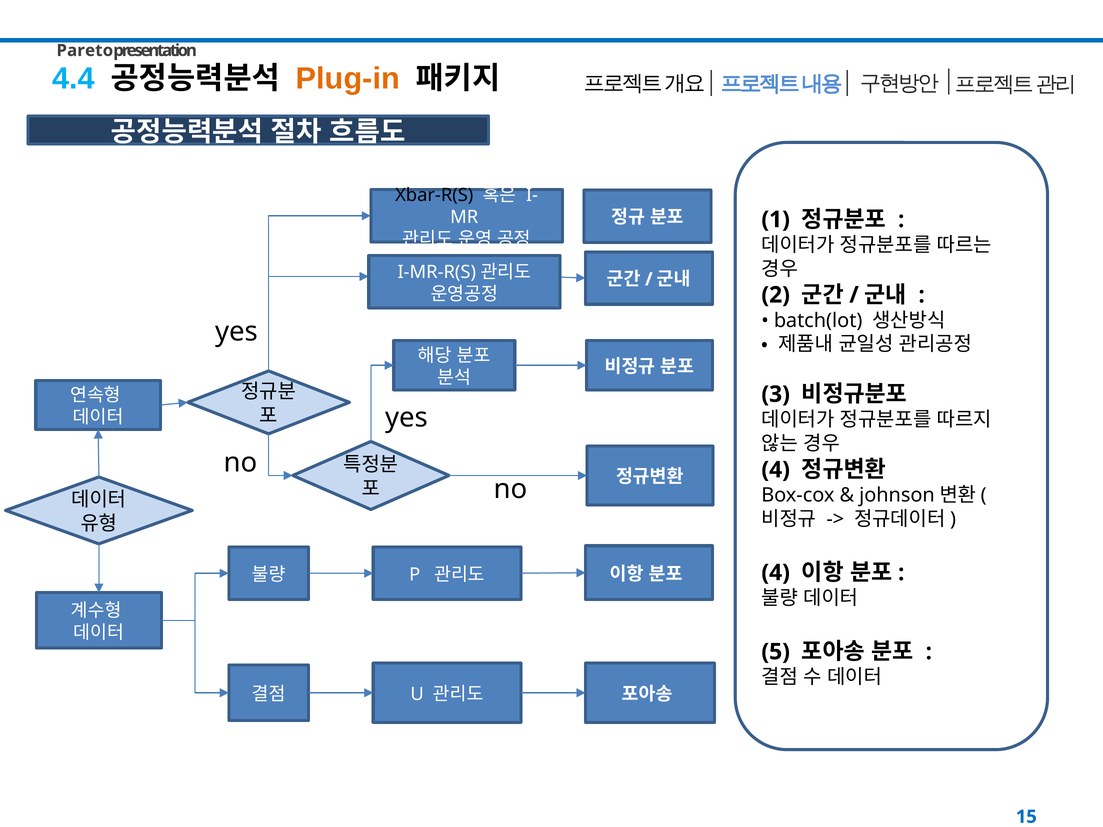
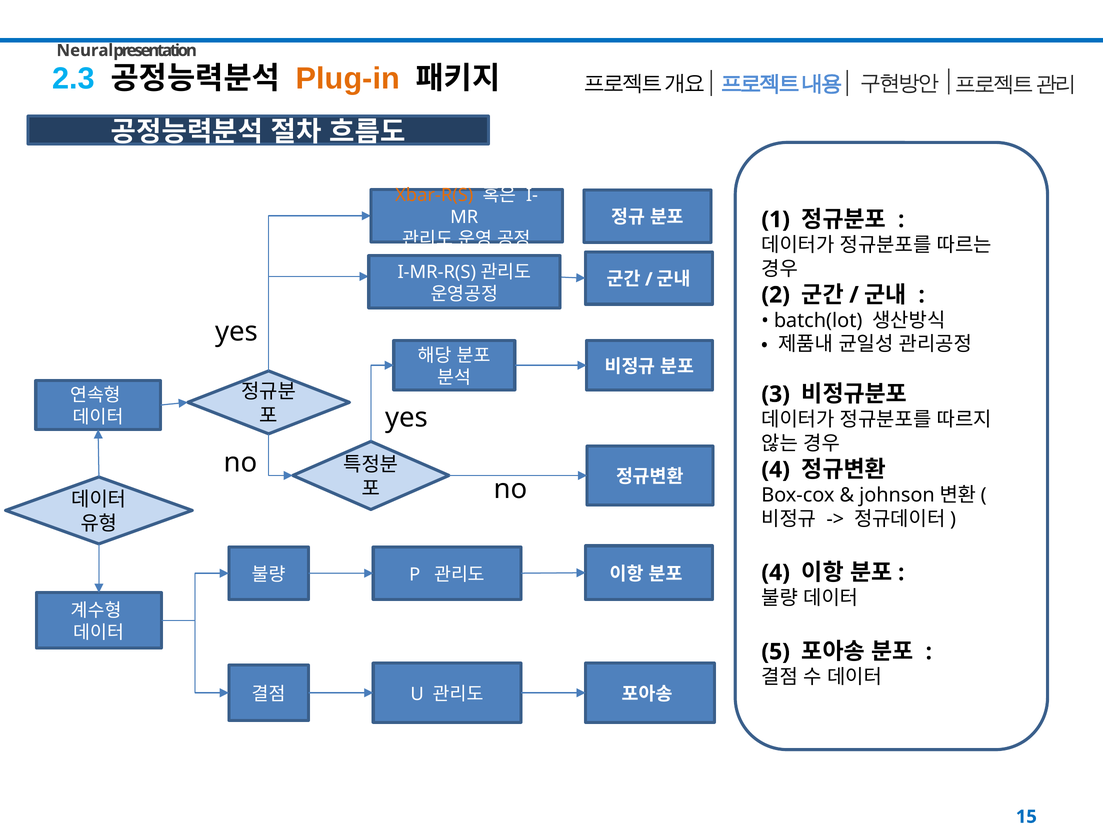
Pareto: Pareto -> Neural (85, 51)
4.4: 4.4 -> 2.3 (74, 79)
Xbar-R(S colour: black -> orange (434, 195)
